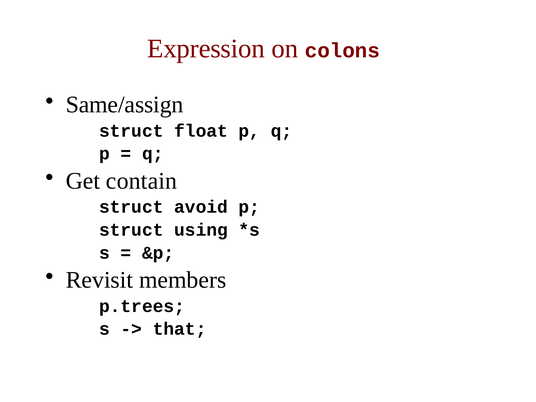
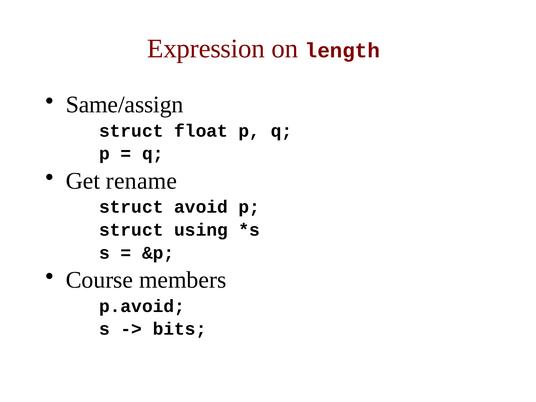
colons: colons -> length (342, 51)
contain: contain -> rename (142, 181)
Revisit: Revisit -> Course (99, 280)
p.trees: p.trees -> p.avoid (142, 306)
that: that -> bits (180, 329)
